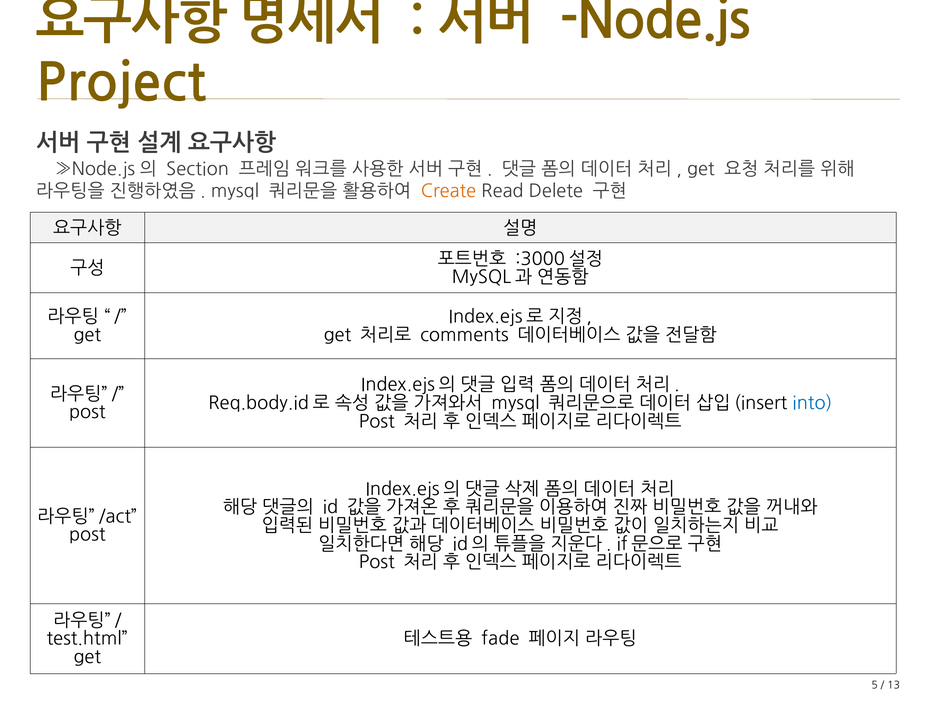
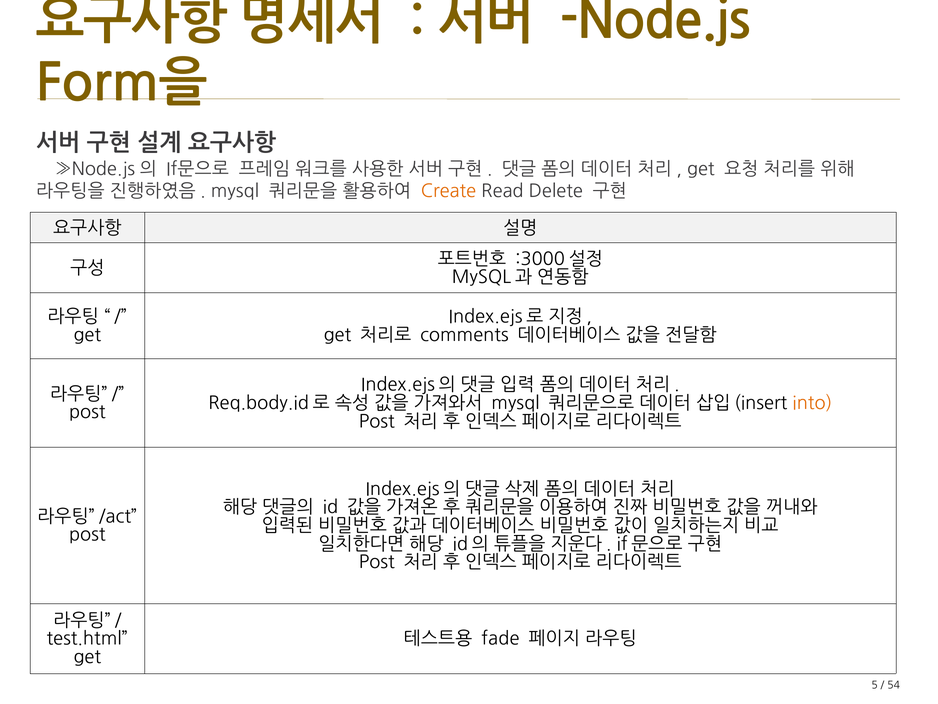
Project: Project -> Form을 (122, 83)
Section: Section -> If문으로 (198, 169)
into colour: blue -> orange (812, 403)
13: 13 -> 54 (894, 685)
